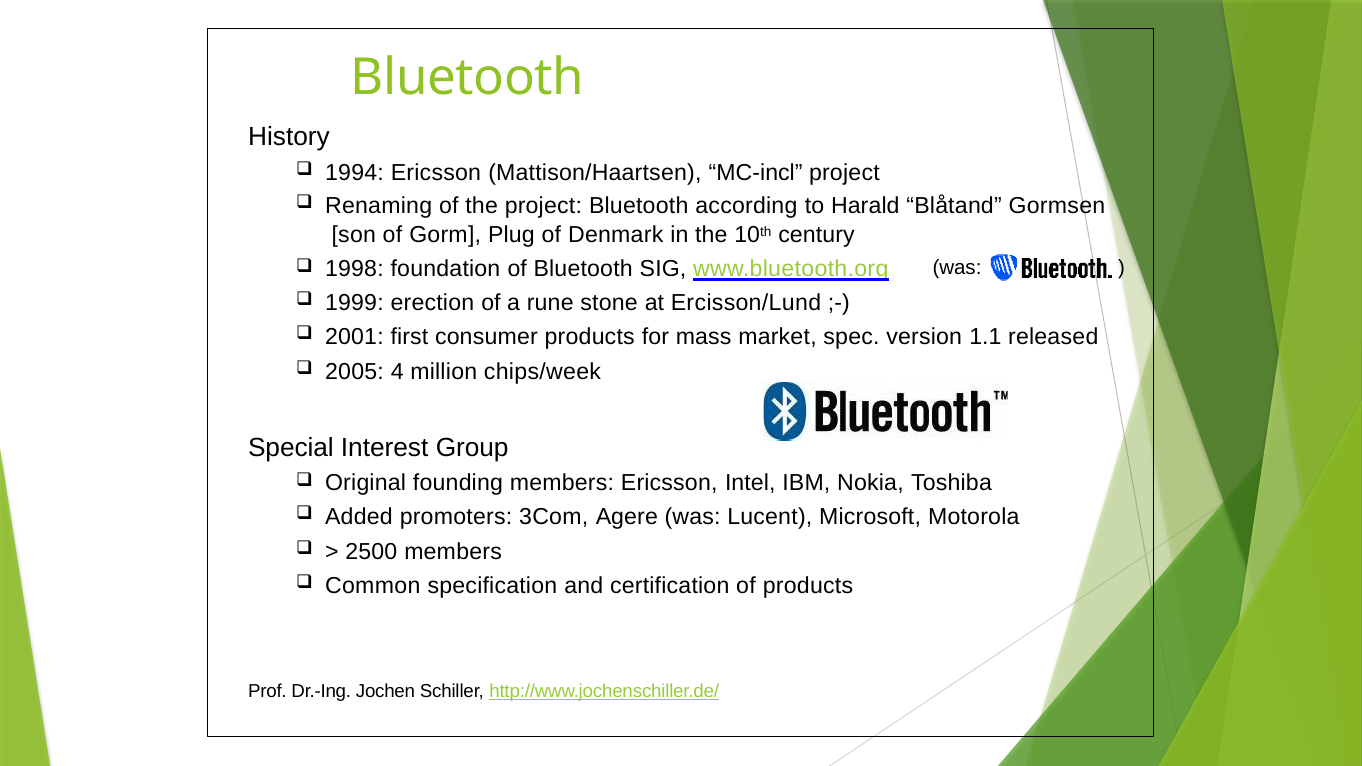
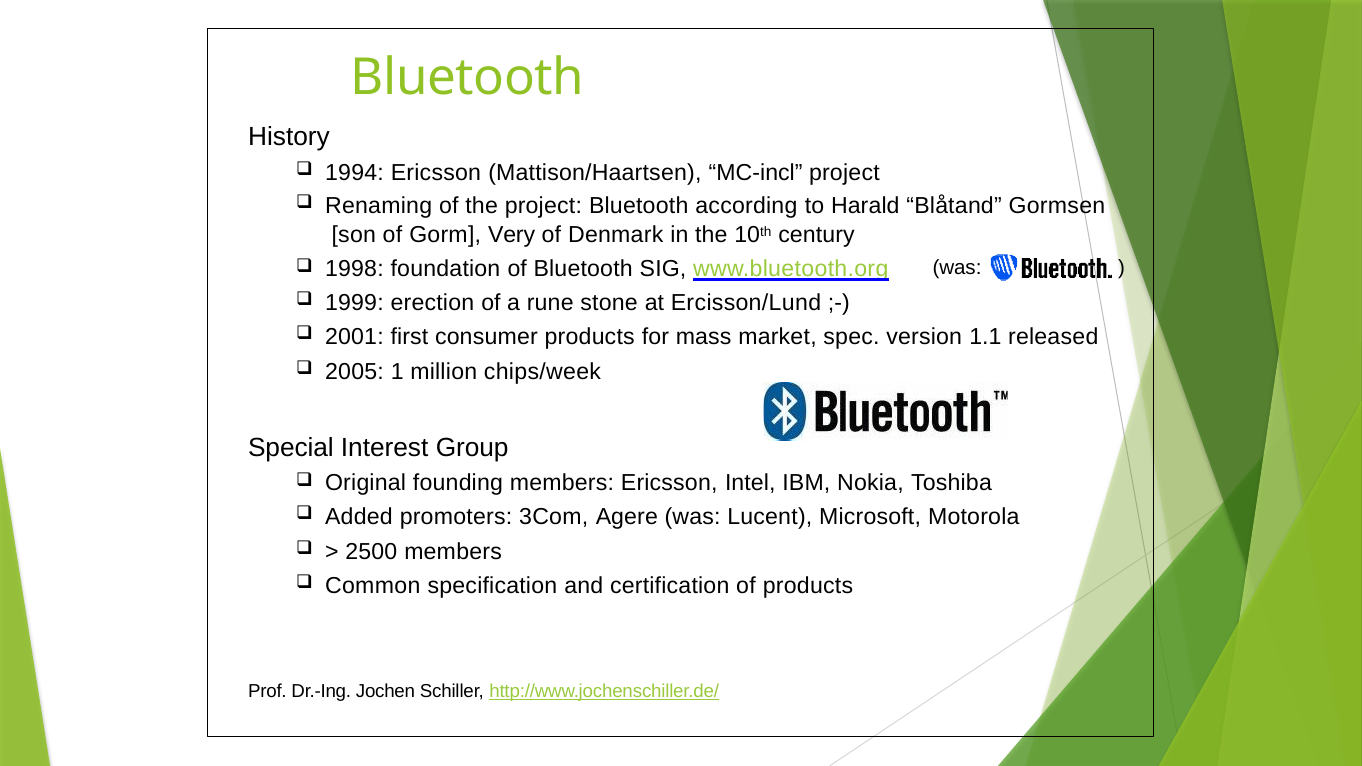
Plug: Plug -> Very (512, 235)
4: 4 -> 1 (397, 372)
